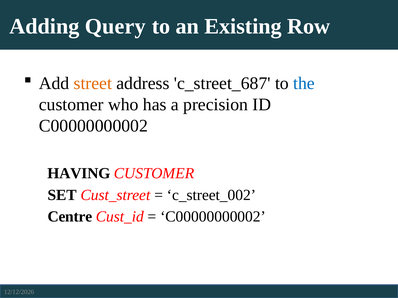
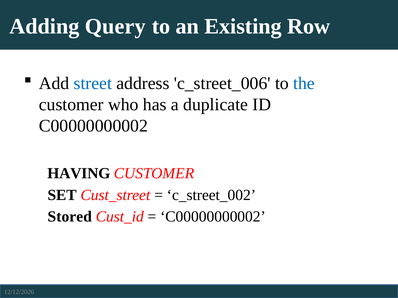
street colour: orange -> blue (93, 83)
c_street_687: c_street_687 -> c_street_006 (222, 83)
precision: precision -> duplicate (216, 105)
Centre: Centre -> Stored (70, 217)
